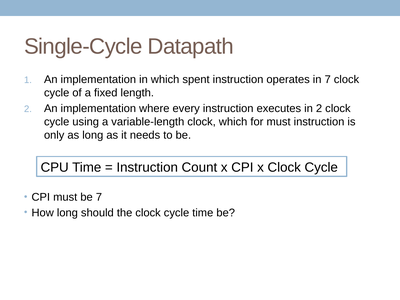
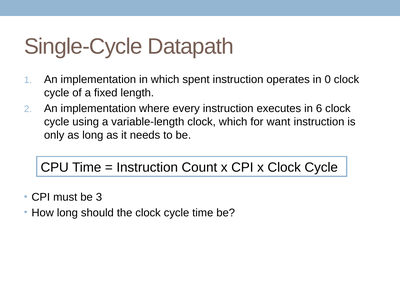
in 7: 7 -> 0 (328, 79)
in 2: 2 -> 6 (319, 108)
for must: must -> want (278, 122)
be 7: 7 -> 3 (99, 197)
